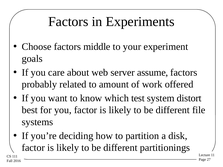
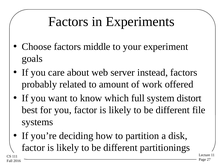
assume: assume -> instead (153, 73)
test: test -> full (138, 98)
